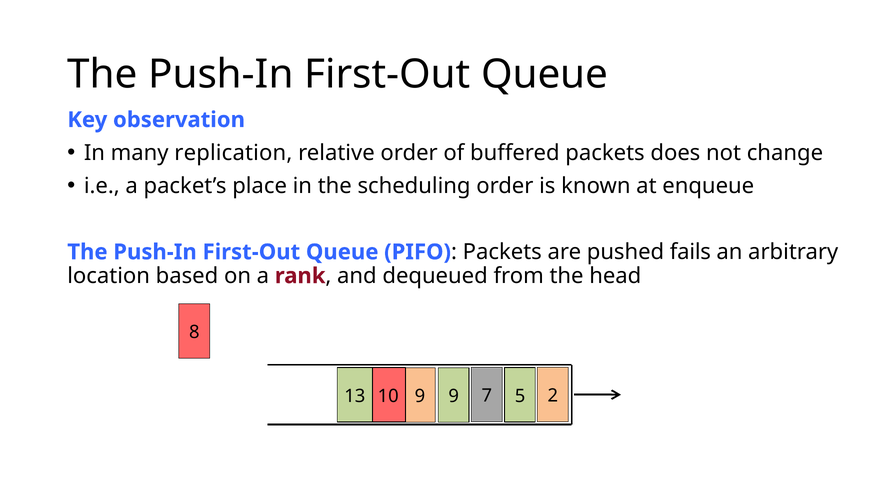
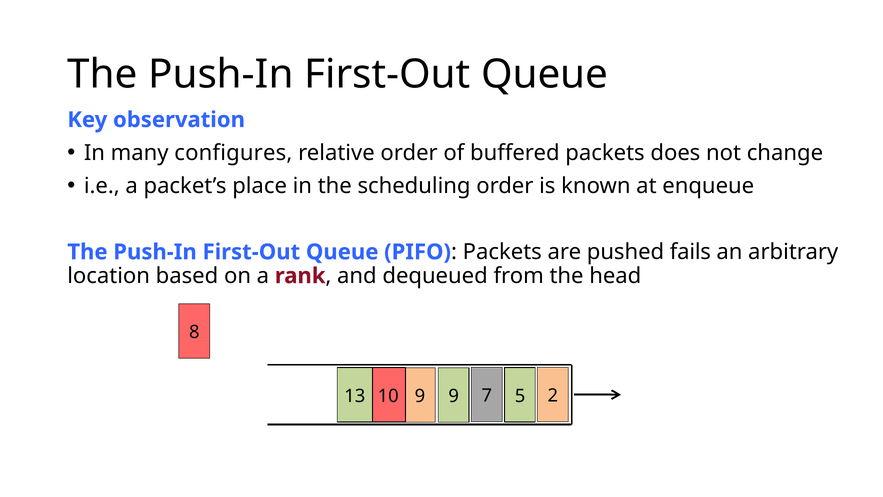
replication: replication -> configures (233, 153)
